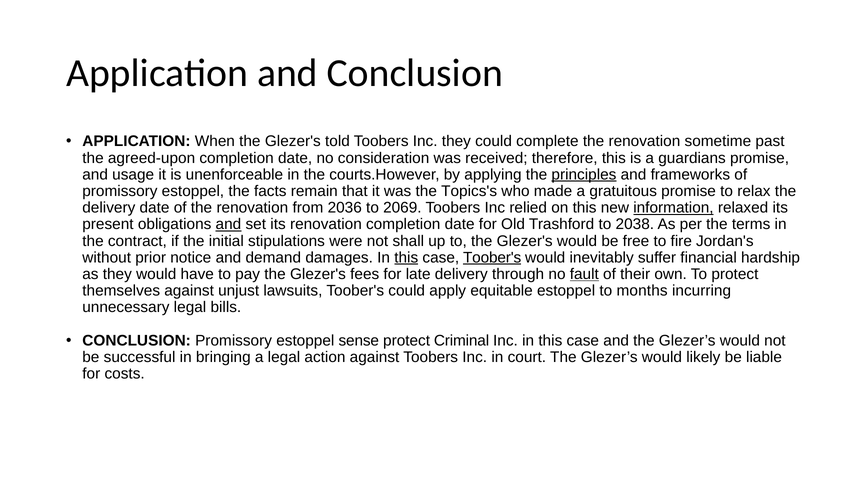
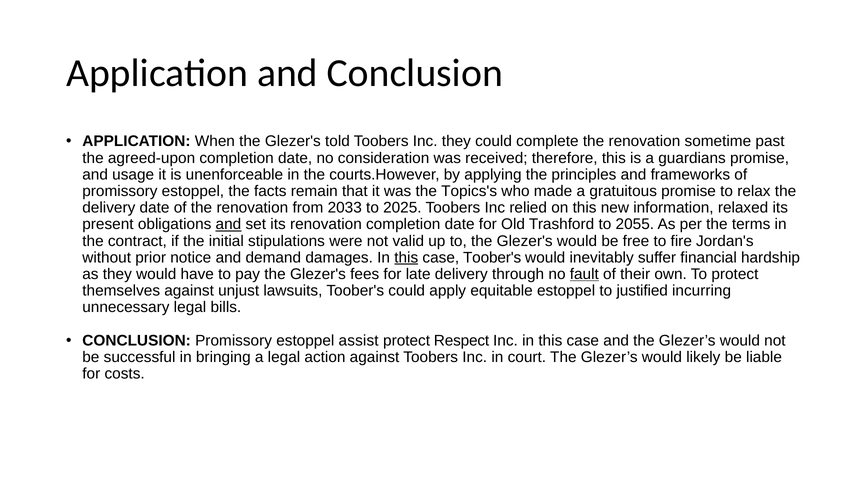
principles underline: present -> none (584, 174)
2036: 2036 -> 2033 (345, 208)
2069: 2069 -> 2025 (402, 208)
information underline: present -> none (673, 208)
2038: 2038 -> 2055 (635, 224)
shall: shall -> valid (408, 241)
Toober's underline: present -> none (492, 257)
months: months -> justified (642, 291)
sense: sense -> assist (359, 340)
Criminal: Criminal -> Respect (462, 340)
